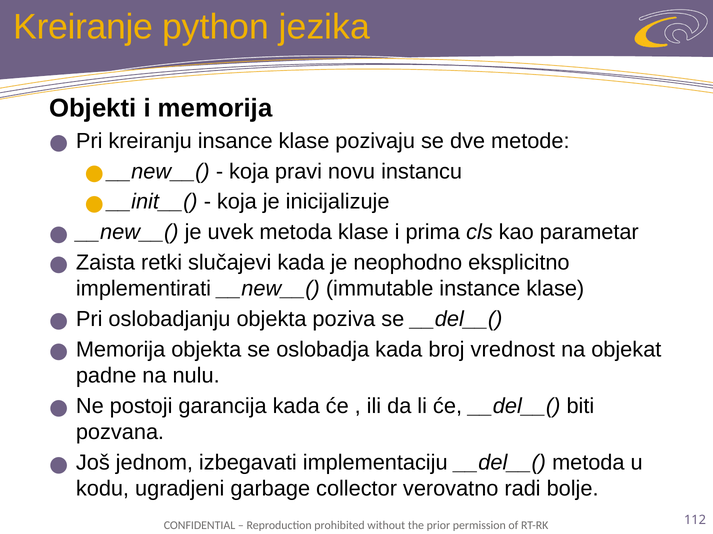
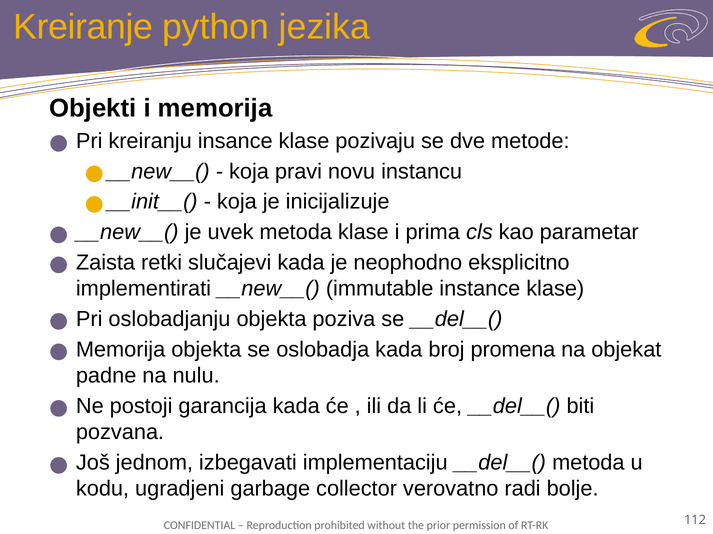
vrednost: vrednost -> promena (513, 350)
